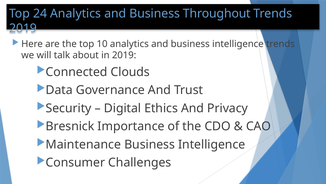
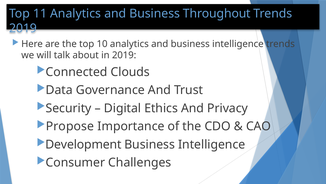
24: 24 -> 11 (40, 13)
Bresnick: Bresnick -> Propose (70, 126)
Maintenance: Maintenance -> Development (83, 144)
